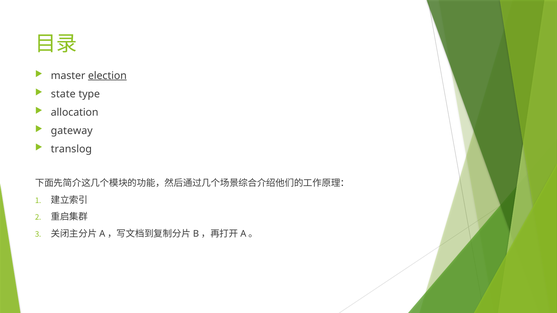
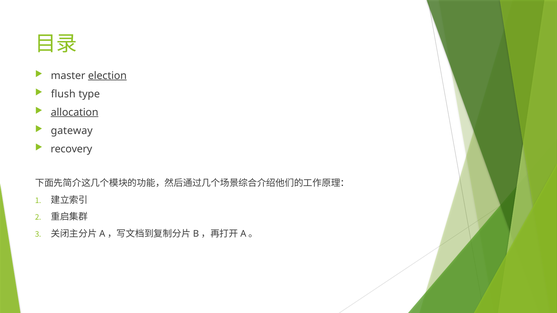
state: state -> flush (63, 94)
allocation underline: none -> present (75, 112)
translog: translog -> recovery (71, 149)
